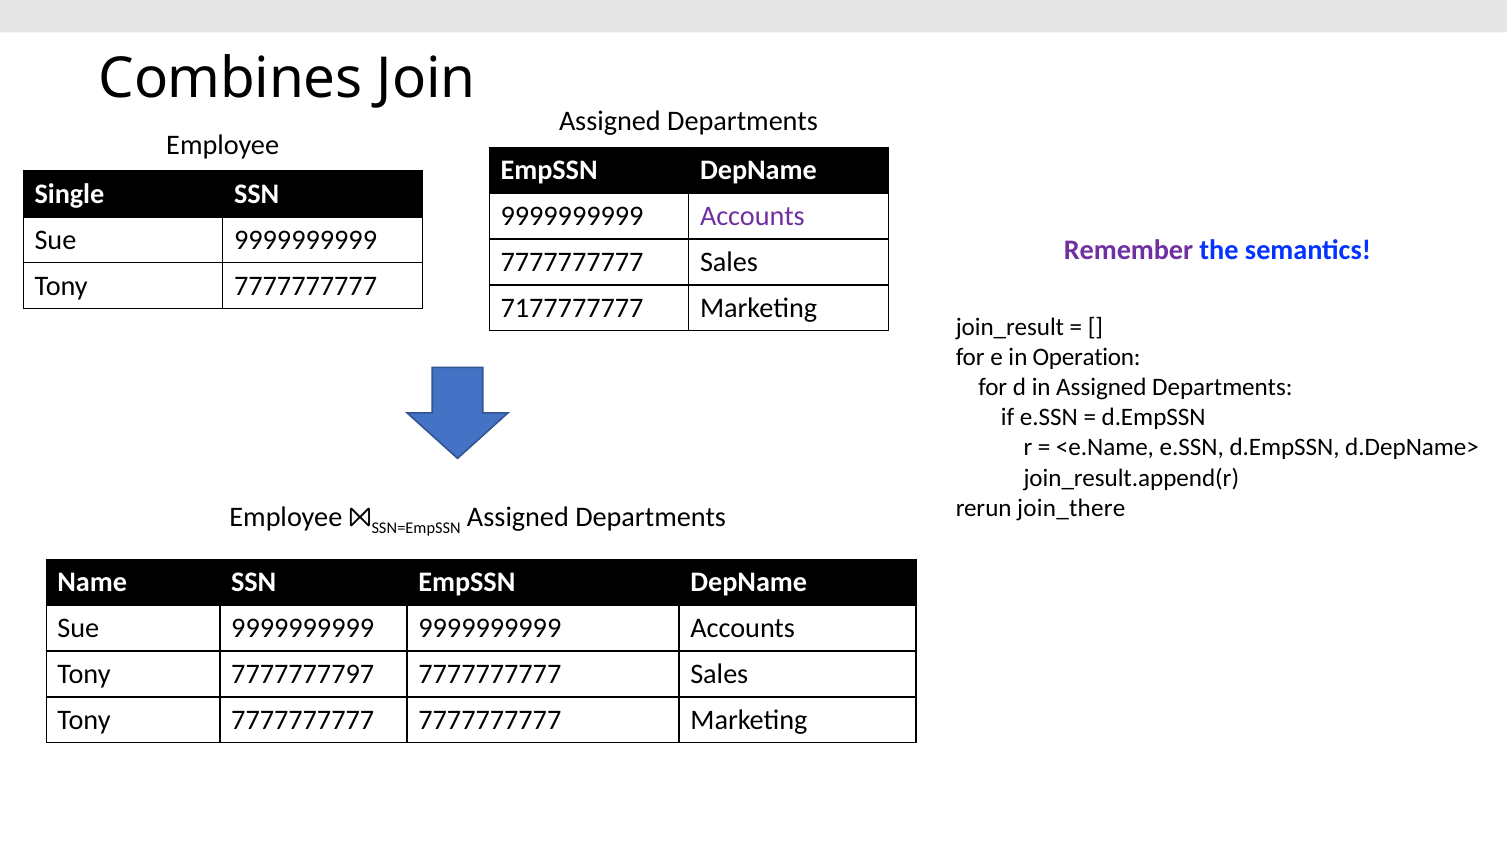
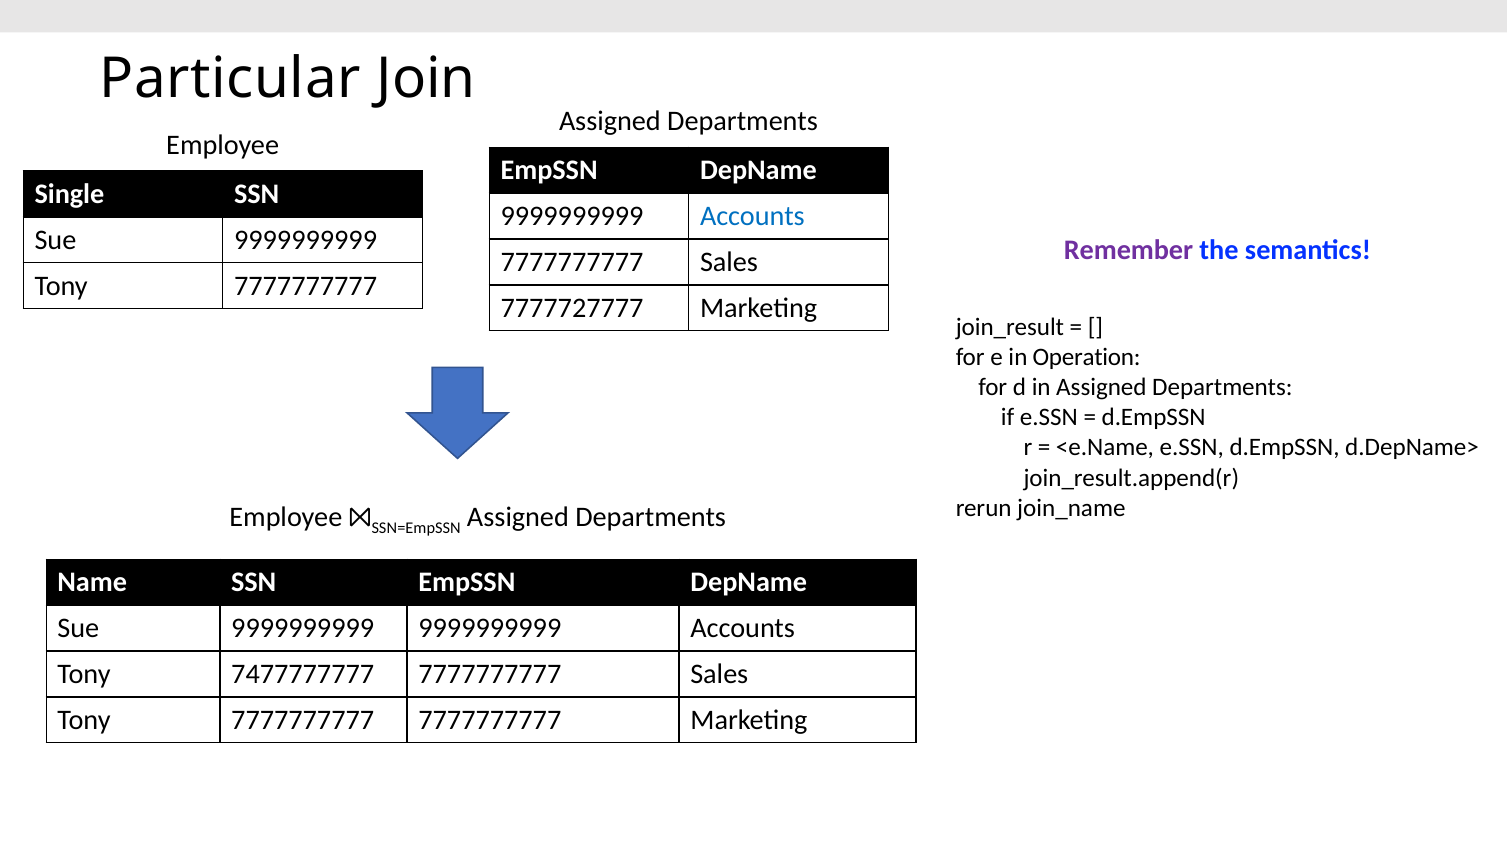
Combines: Combines -> Particular (230, 79)
Accounts colour: purple -> blue (752, 216)
7177777777: 7177777777 -> 7777727777 (572, 308)
join_there: join_there -> join_name (1071, 508)
7777777797: 7777777797 -> 7477777777 (303, 674)
